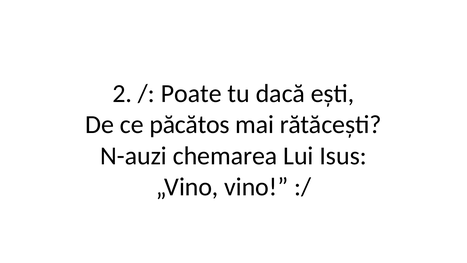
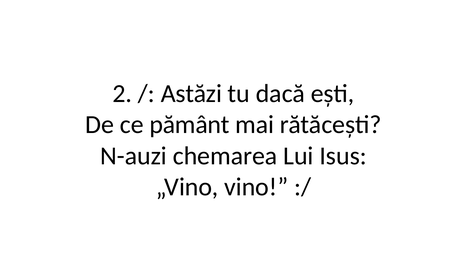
Poate: Poate -> Astăzi (191, 93)
păcătos: păcătos -> pământ (190, 125)
